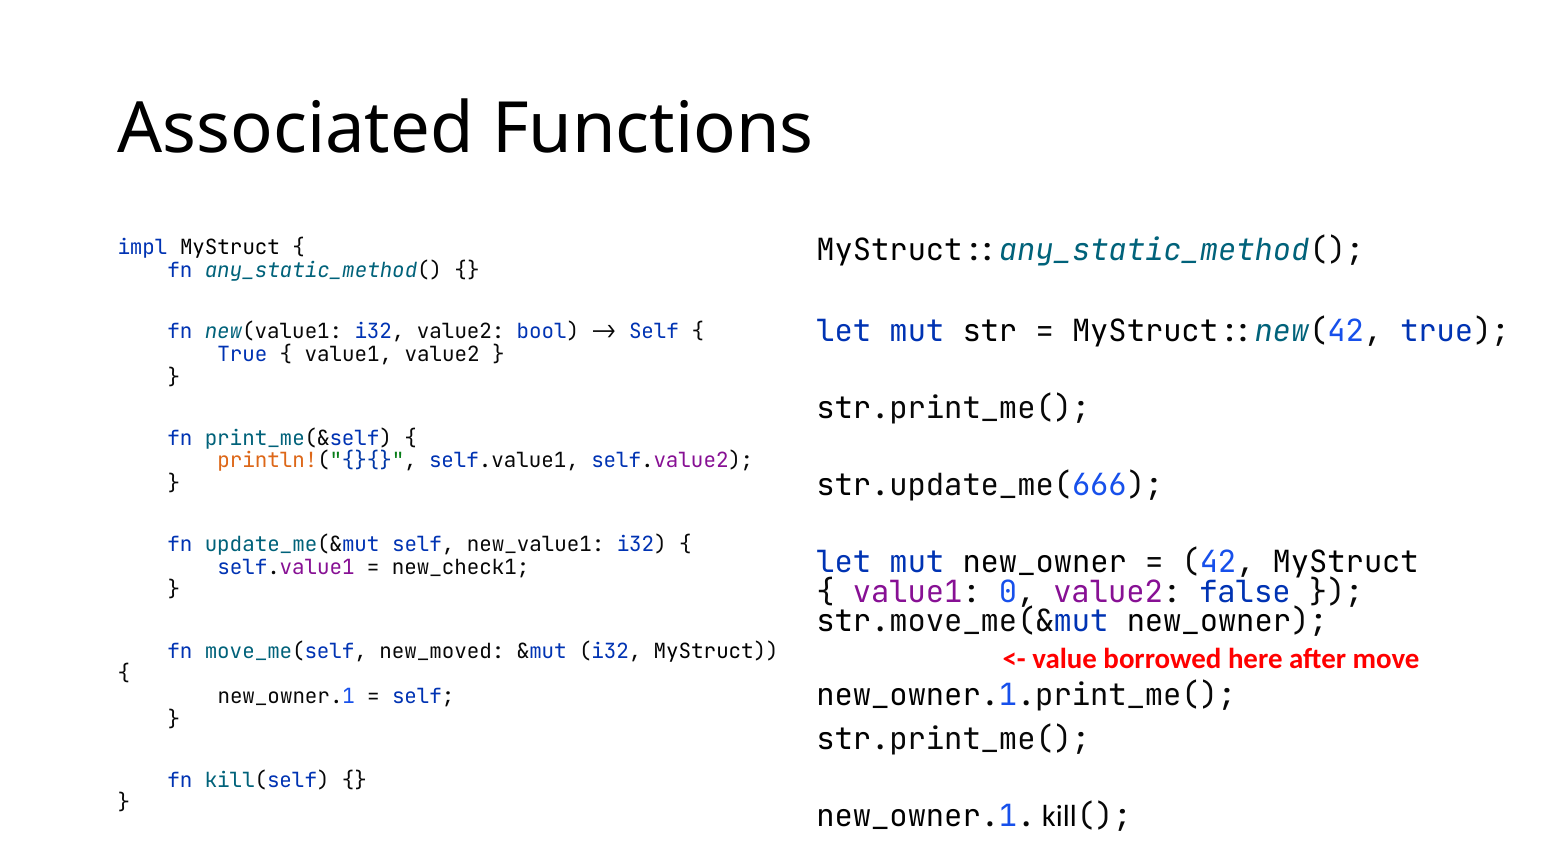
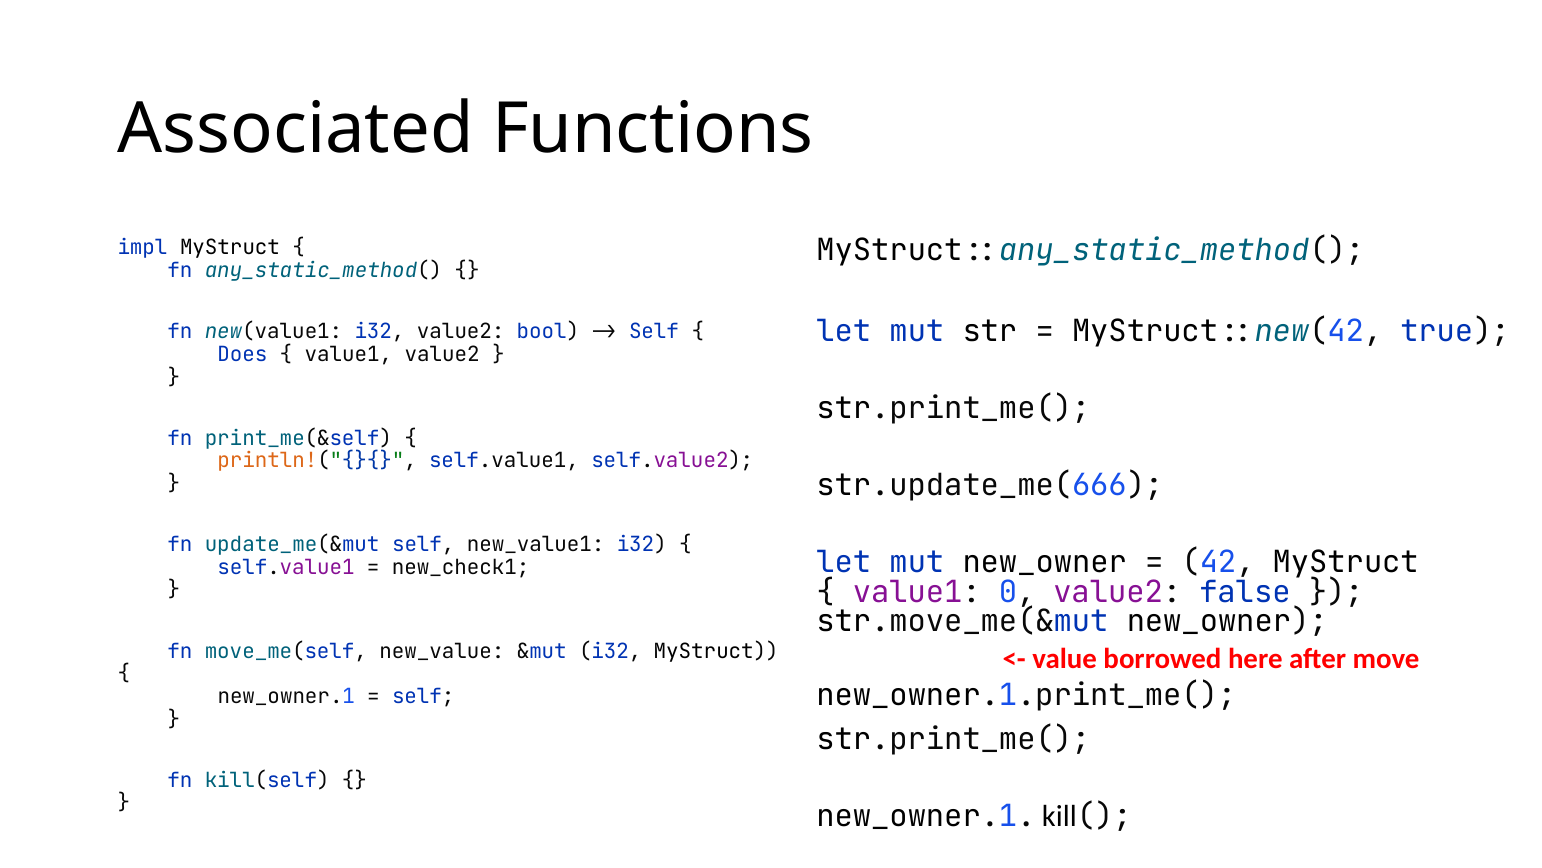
True: True -> Does (242, 354)
new_moved: new_moved -> new_value (442, 651)
